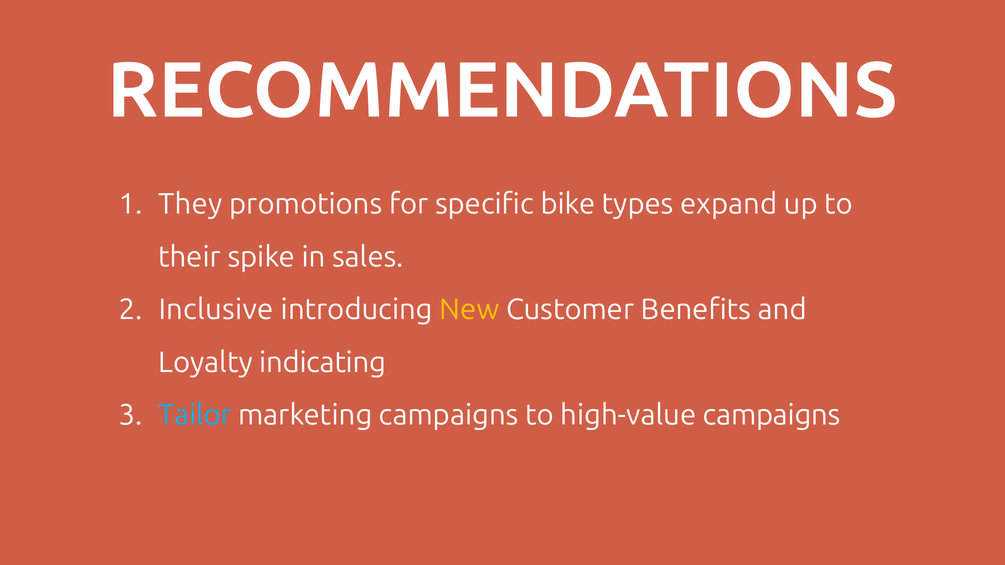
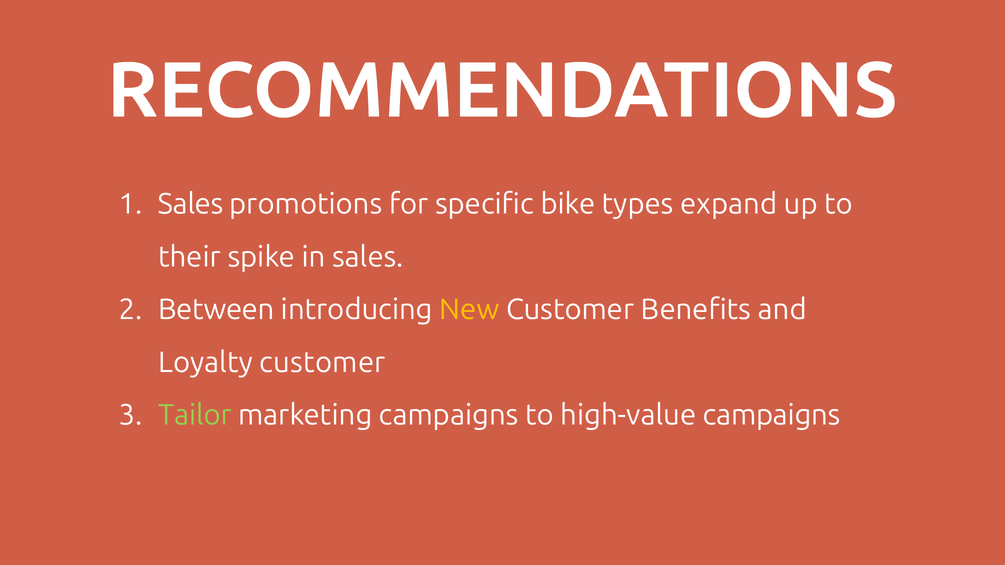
They: They -> Sales (191, 204)
Inclusive: Inclusive -> Between (216, 310)
Loyalty indicating: indicating -> customer (322, 363)
Tailor colour: light blue -> light green (195, 415)
